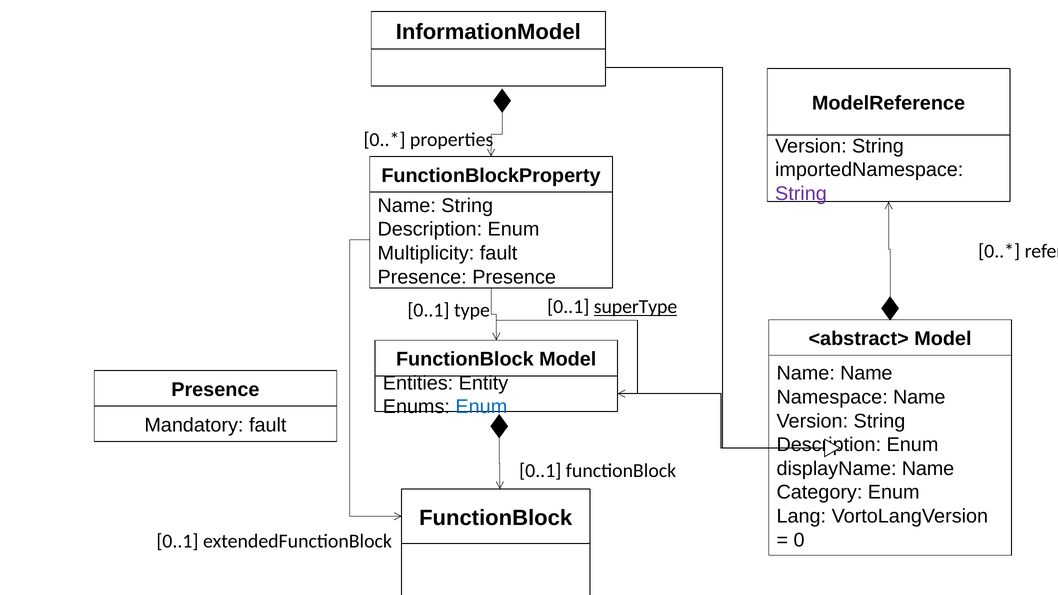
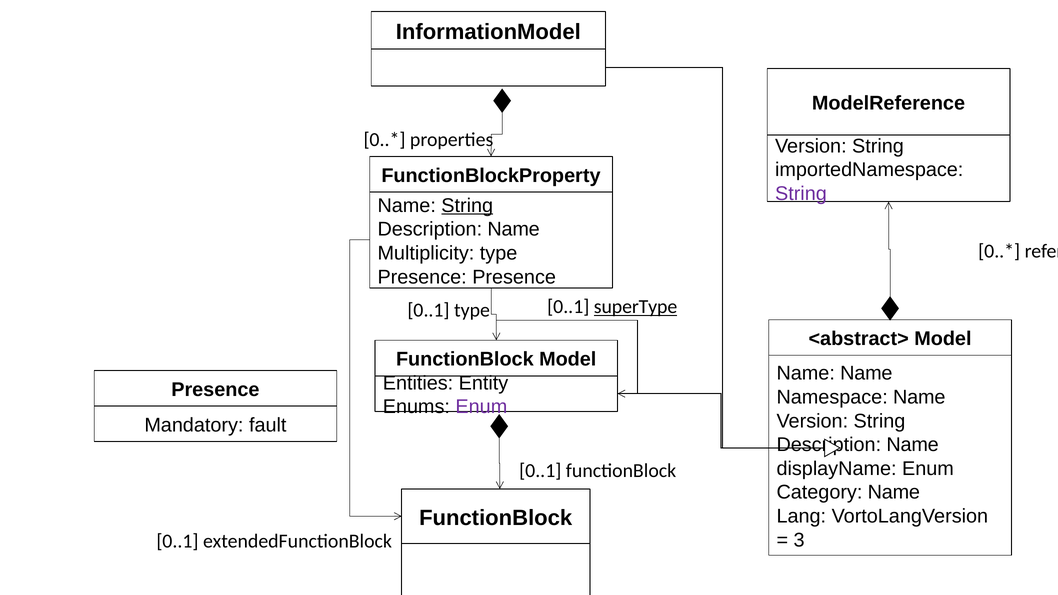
String underline: none -> present (467, 206)
Enum: Enum -> Name (514, 229)
Multiplicity fault: fault -> type (499, 253)
Enum colour: blue -> purple (481, 407)
Enum: Enum -> Name (913, 445)
displayName Name: Name -> Enum (928, 469)
Category Enum: Enum -> Name (894, 492)
0: 0 -> 3 (799, 540)
